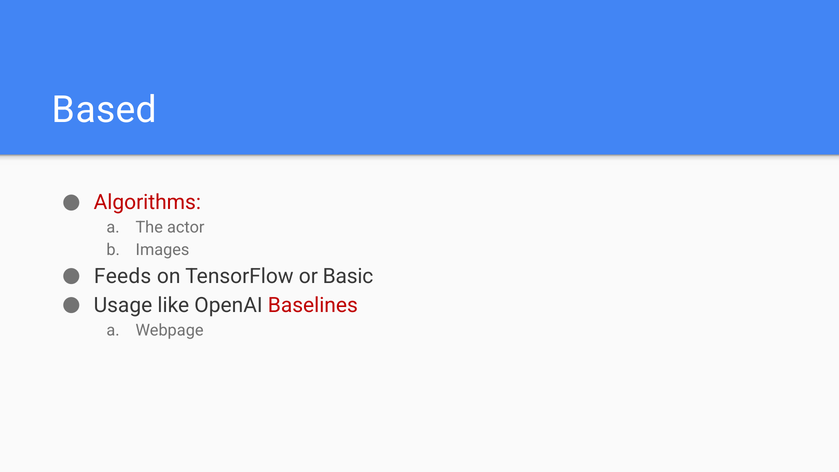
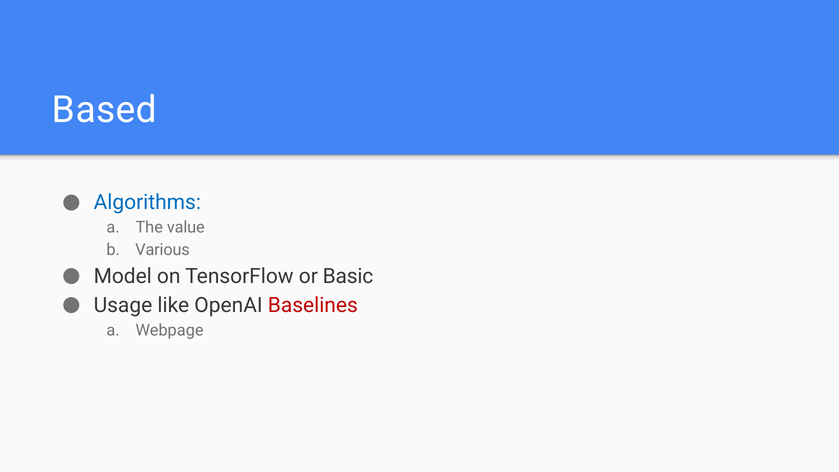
Algorithms colour: red -> blue (147, 202)
actor: actor -> value (186, 227)
Images: Images -> Various (163, 250)
Feeds: Feeds -> Model (123, 276)
